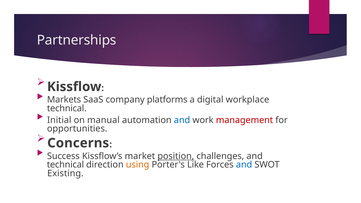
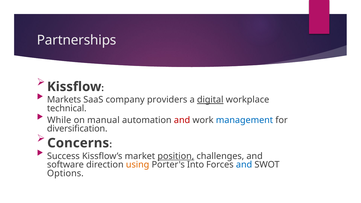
platforms: platforms -> providers (167, 100)
digital underline: none -> present (210, 100)
Initial: Initial -> While (59, 120)
and colour: blue -> red (182, 120)
management colour: red -> blue (244, 120)
opportunities: opportunities -> diversification (77, 129)
technical: technical -> software (65, 165)
Like: Like -> Into (196, 165)
Existing: Existing -> Options (65, 173)
